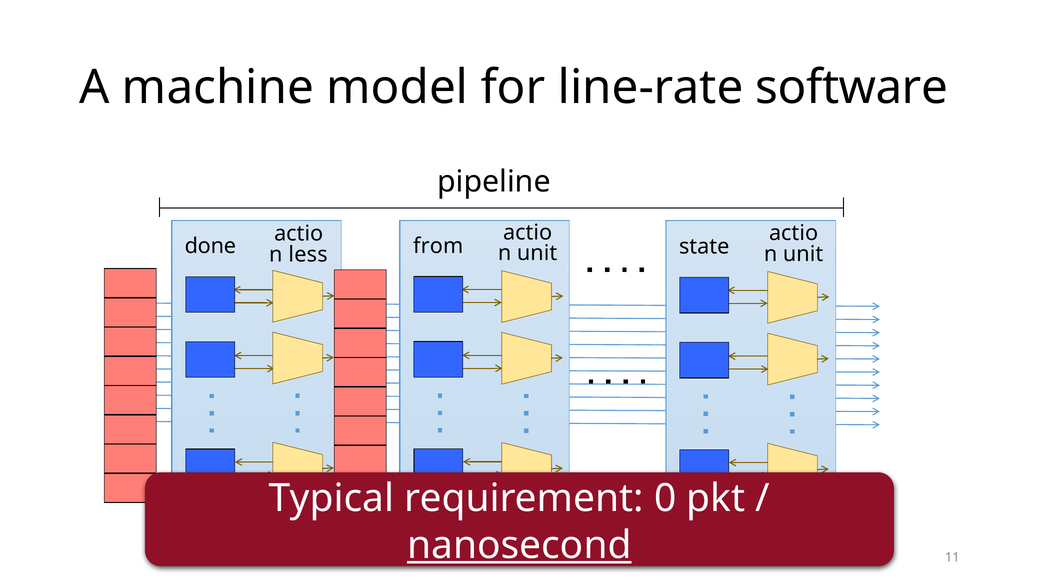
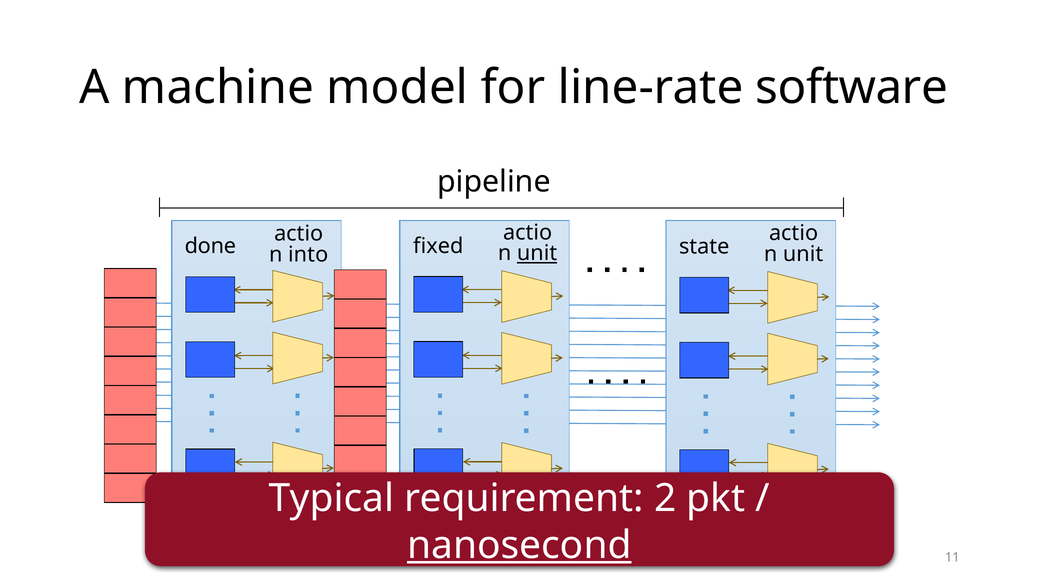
from: from -> fixed (438, 246)
unit underline: none -> present (537, 253)
less: less -> into (308, 254)
0: 0 -> 2 (665, 498)
